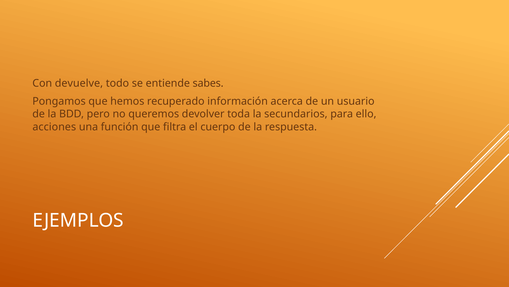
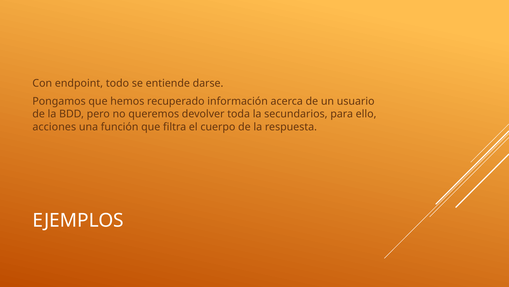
devuelve: devuelve -> endpoint (79, 83)
sabes: sabes -> darse (208, 83)
